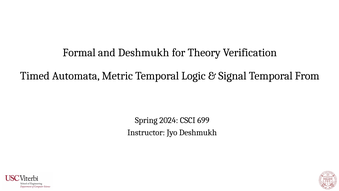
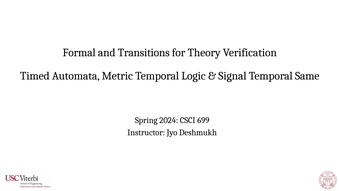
and Deshmukh: Deshmukh -> Transitions (144, 52)
From: From -> Same (307, 76)
